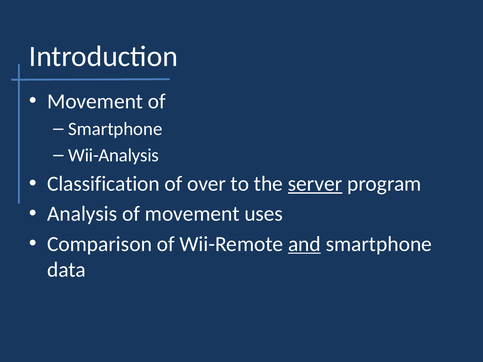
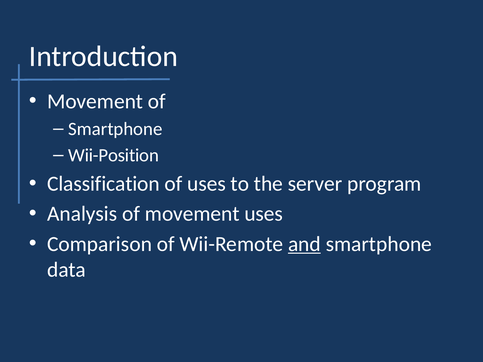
Wii-Analysis: Wii-Analysis -> Wii-Position (114, 155)
of over: over -> uses (207, 184)
server underline: present -> none (315, 184)
